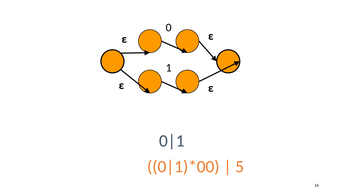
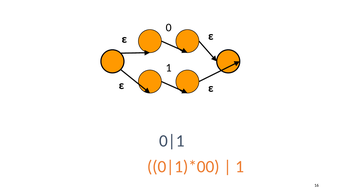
5: 5 -> 1 (240, 166)
